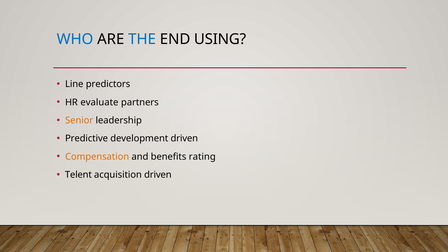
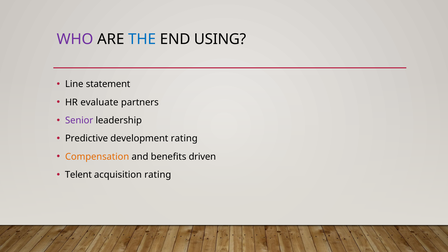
WHO colour: blue -> purple (75, 39)
predictors: predictors -> statement (108, 84)
Senior colour: orange -> purple (79, 120)
development driven: driven -> rating (184, 139)
rating: rating -> driven (202, 157)
acquisition driven: driven -> rating (158, 175)
